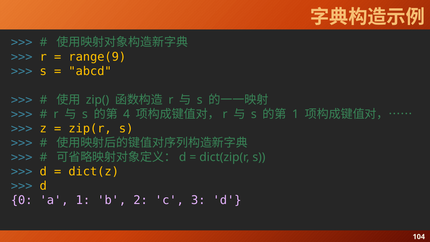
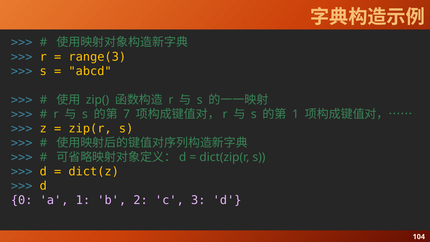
range(9: range(9 -> range(3 (97, 57)
4: 4 -> 7 (127, 114)
